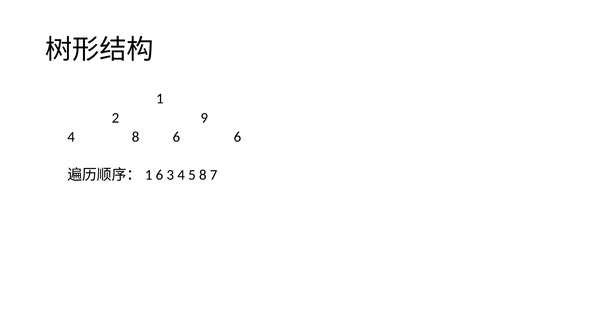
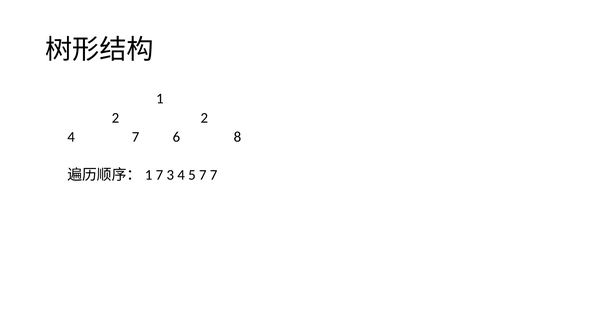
2 9: 9 -> 2 (204, 118)
4 8: 8 -> 7 (136, 137)
6 6: 6 -> 8 (237, 137)
6: 6 -> 7 (159, 175)
5 8: 8 -> 7 (203, 175)
